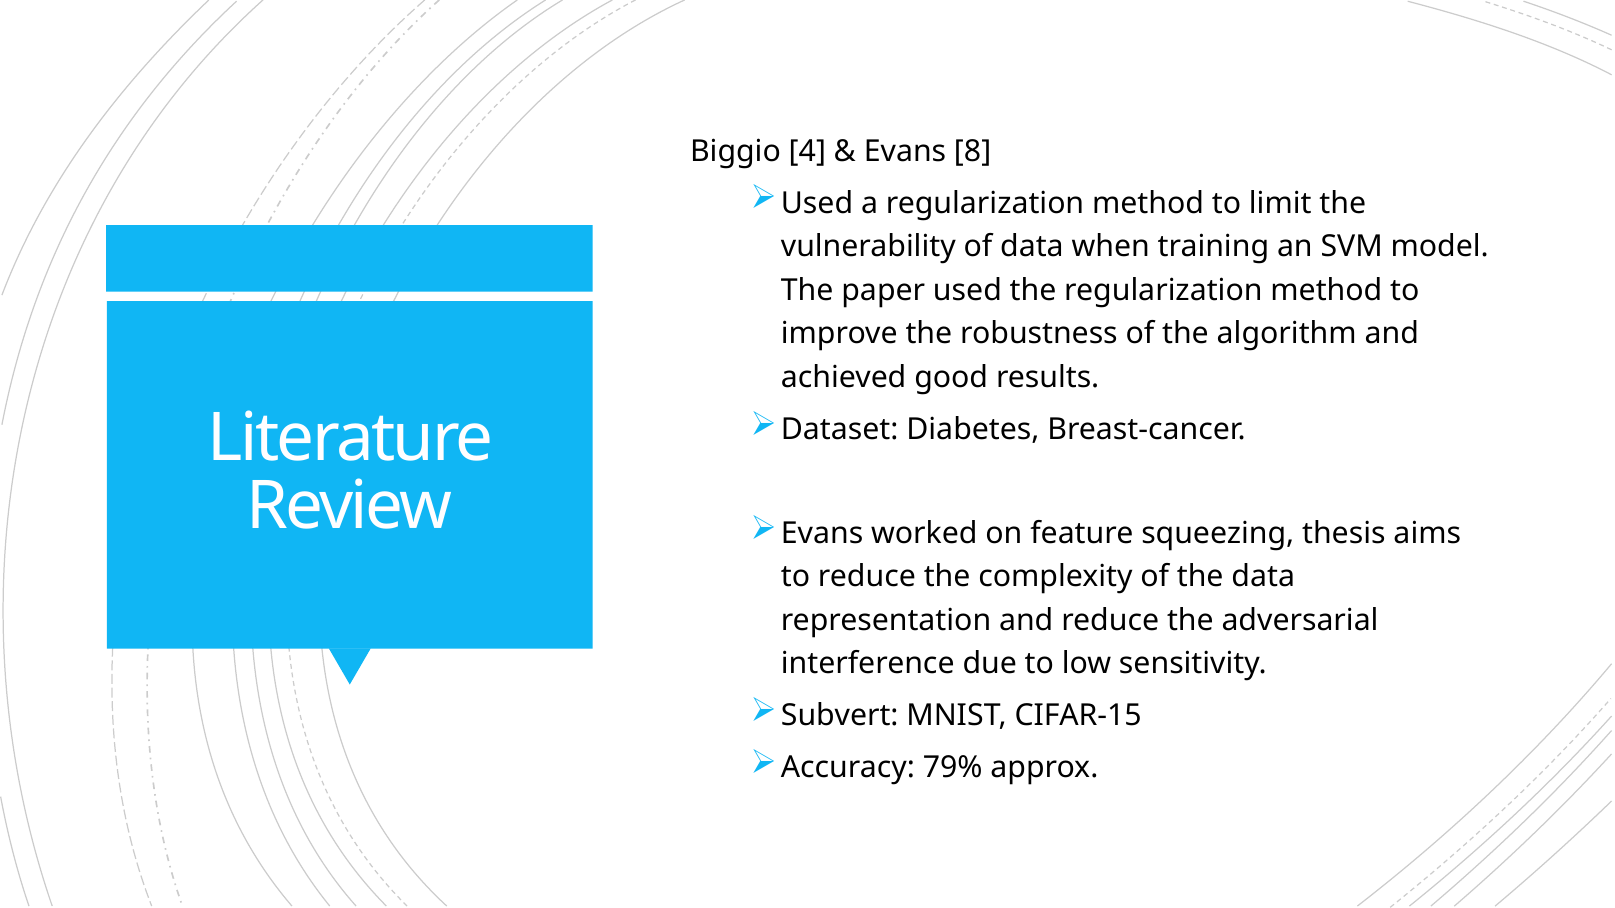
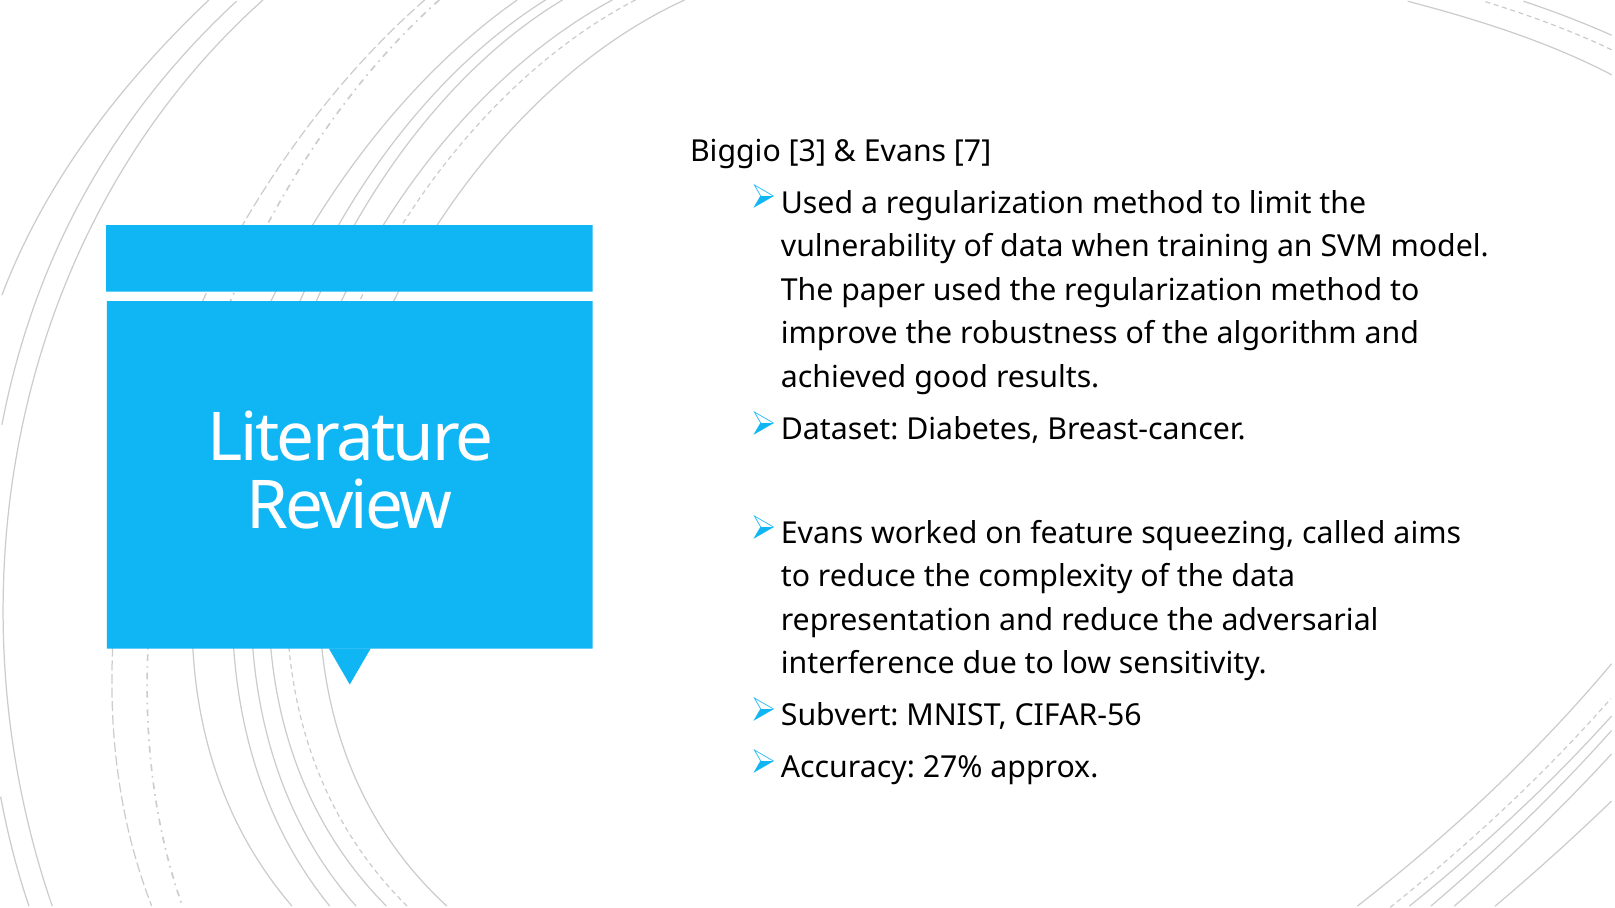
4: 4 -> 3 (807, 151)
8: 8 -> 7 (973, 151)
thesis: thesis -> called (1344, 533)
CIFAR-15: CIFAR-15 -> CIFAR-56 (1078, 716)
79%: 79% -> 27% (953, 768)
